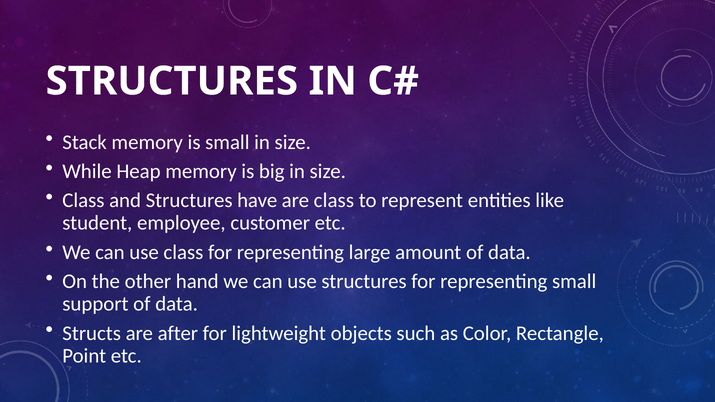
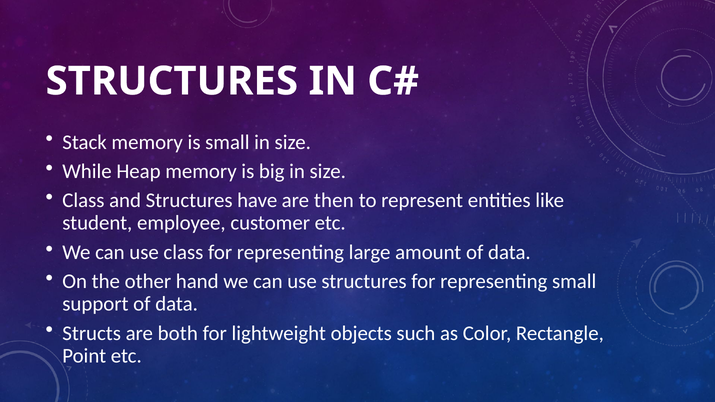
are class: class -> then (334, 201)
after: after -> both (178, 333)
